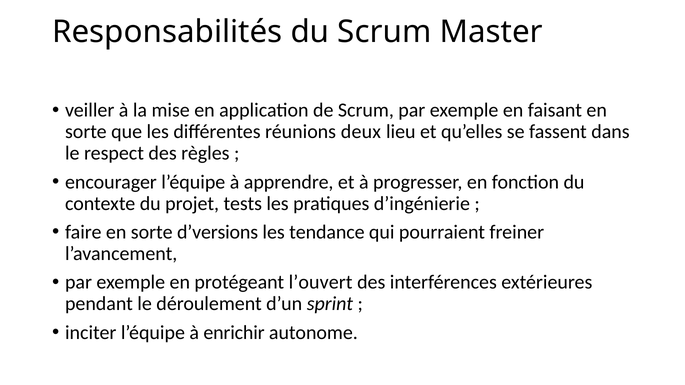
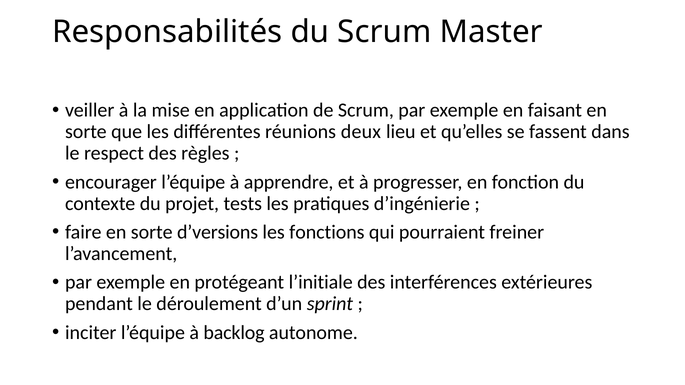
tendance: tendance -> fonctions (327, 232)
l’ouvert: l’ouvert -> l’initiale (321, 283)
enrichir: enrichir -> backlog (234, 333)
